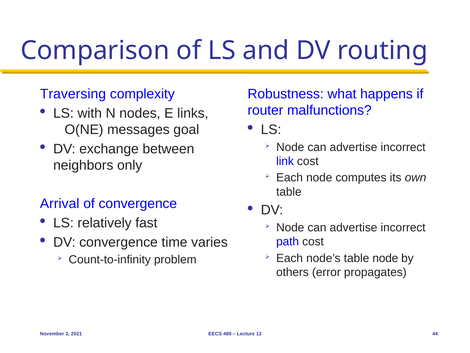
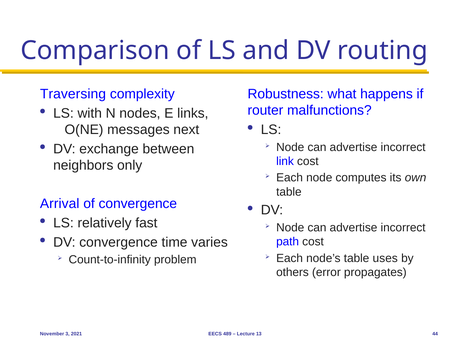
goal: goal -> next (186, 129)
table node: node -> uses (385, 258)
